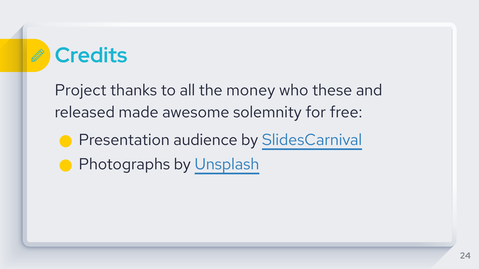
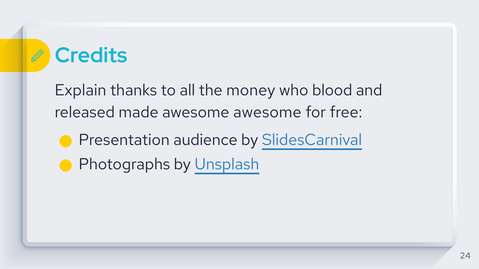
Project: Project -> Explain (81, 90)
these: these -> blood (332, 90)
awesome solemnity: solemnity -> awesome (267, 113)
